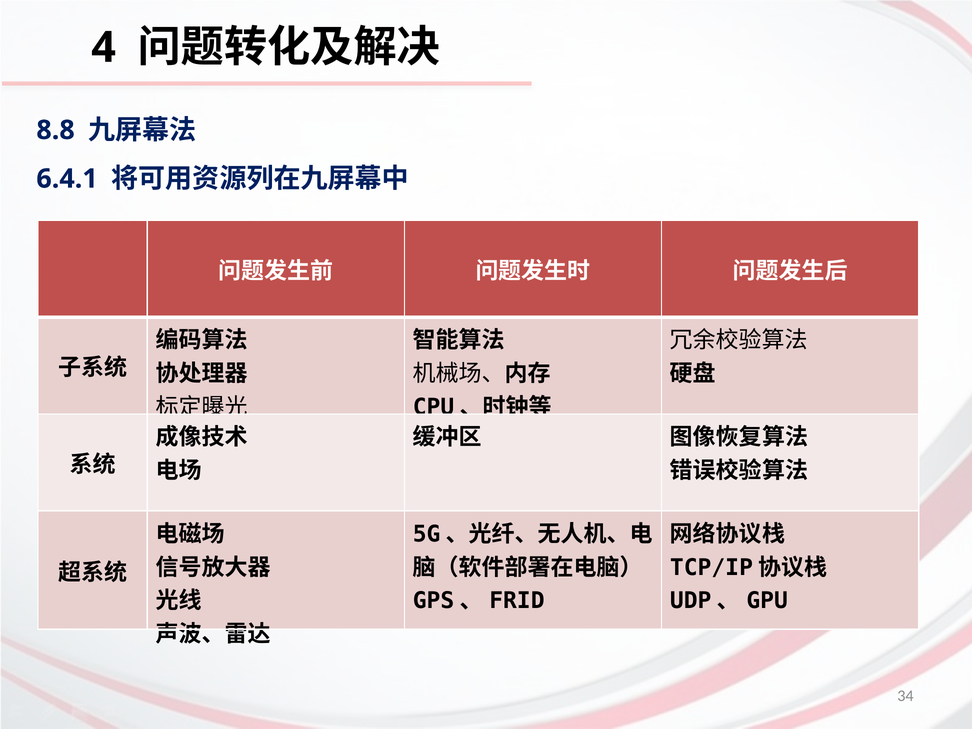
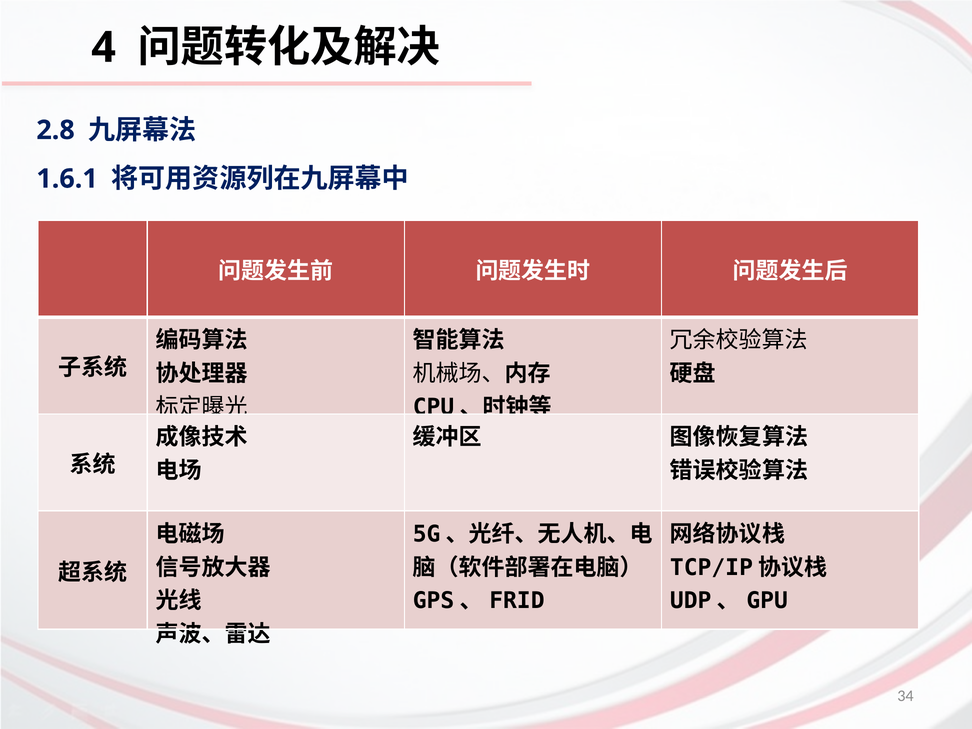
8.8: 8.8 -> 2.8 (56, 130)
6.4.1: 6.4.1 -> 1.6.1 (67, 179)
